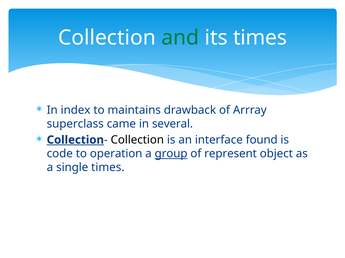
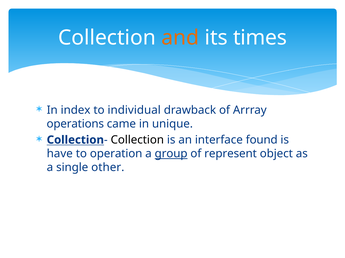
and colour: green -> orange (180, 38)
maintains: maintains -> individual (134, 110)
superclass: superclass -> operations (75, 124)
several: several -> unique (172, 124)
Collection underline: present -> none (75, 140)
code: code -> have (60, 154)
single times: times -> other (108, 168)
